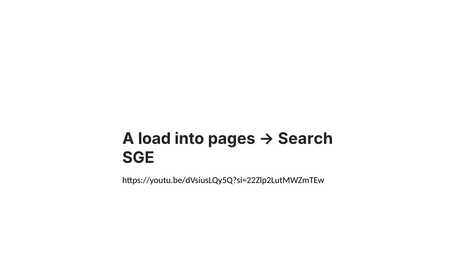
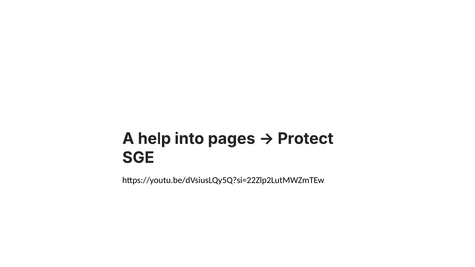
load: load -> help (154, 139)
Search: Search -> Protect (306, 139)
